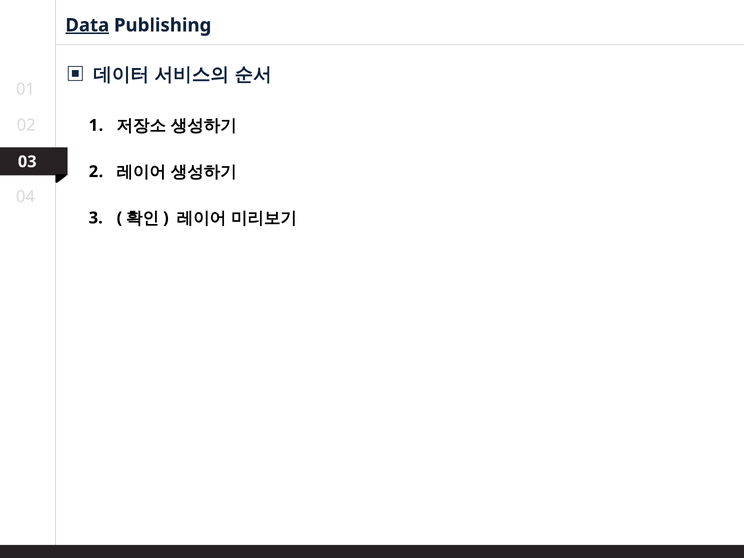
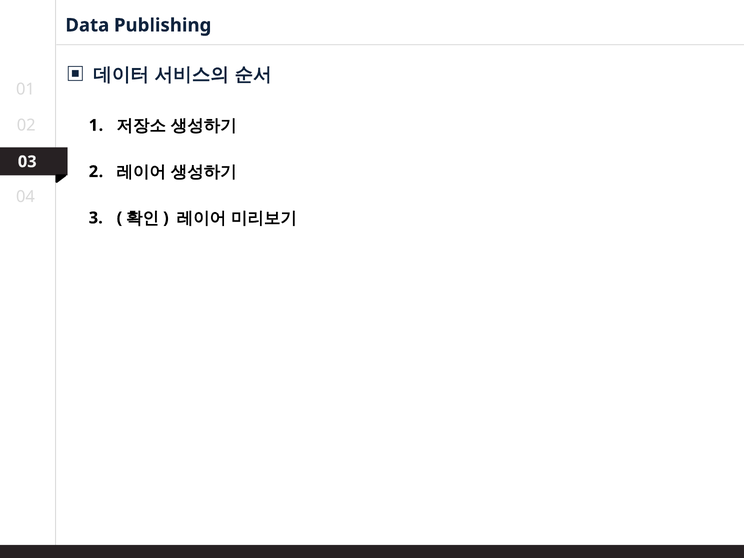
Data underline: present -> none (87, 25)
